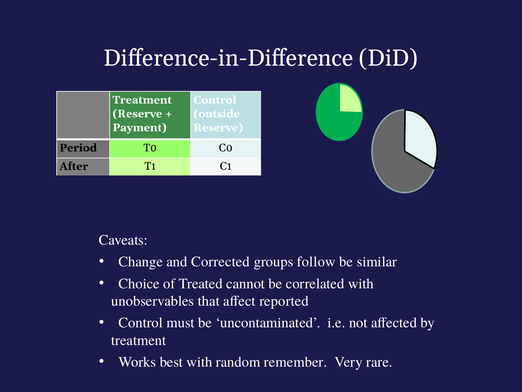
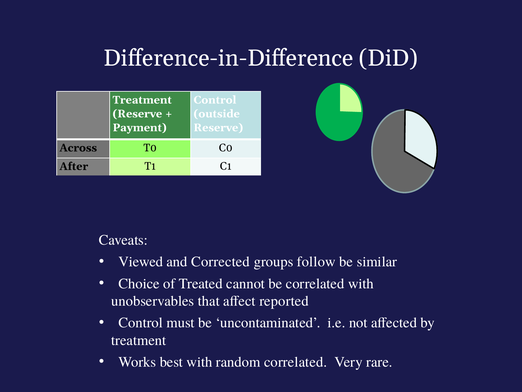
Period: Period -> Across (78, 148)
Change: Change -> Viewed (141, 261)
random remember: remember -> correlated (296, 362)
